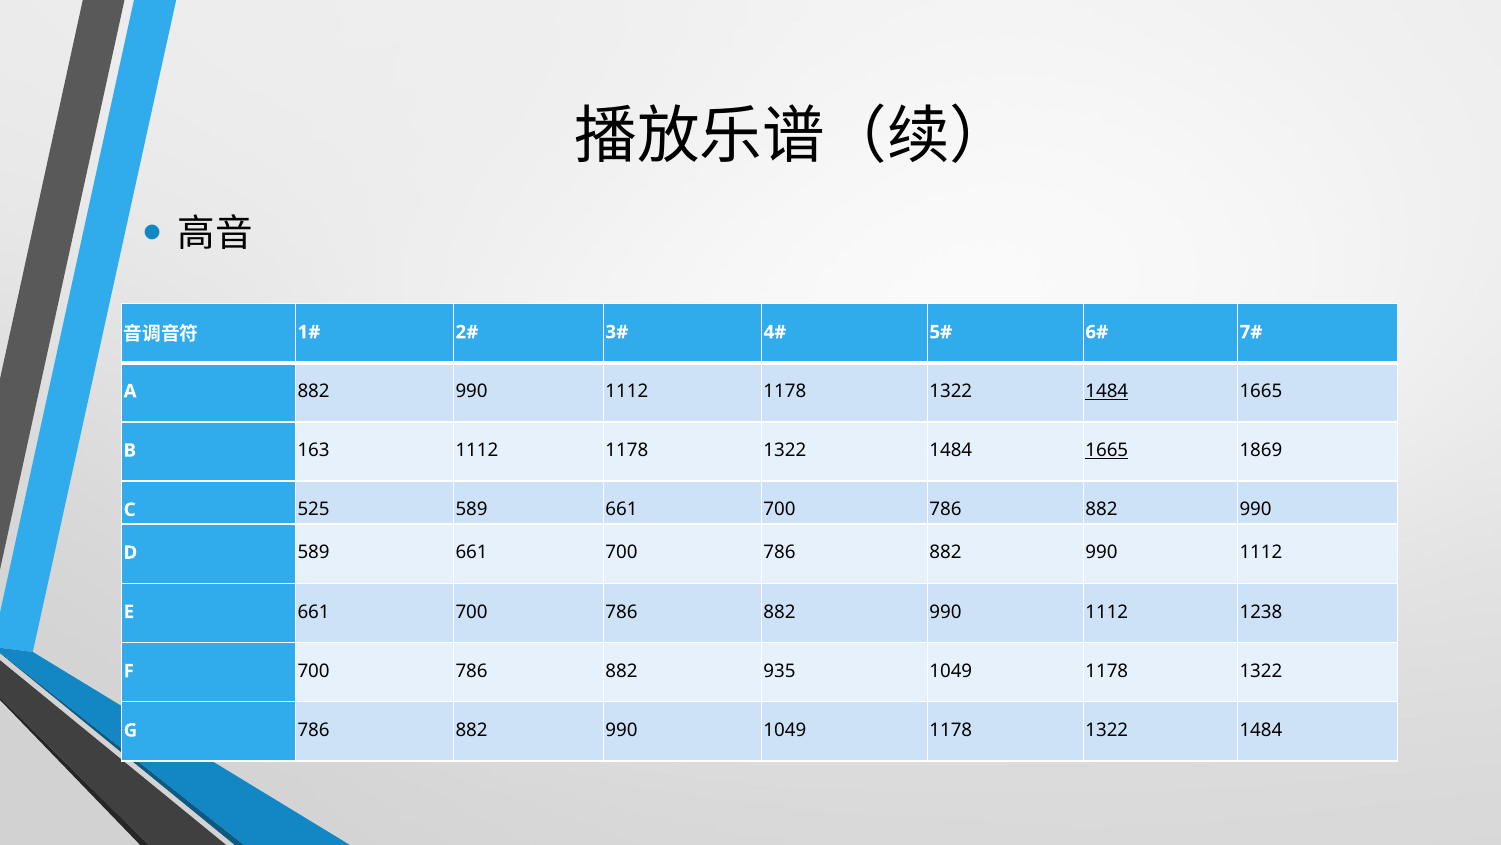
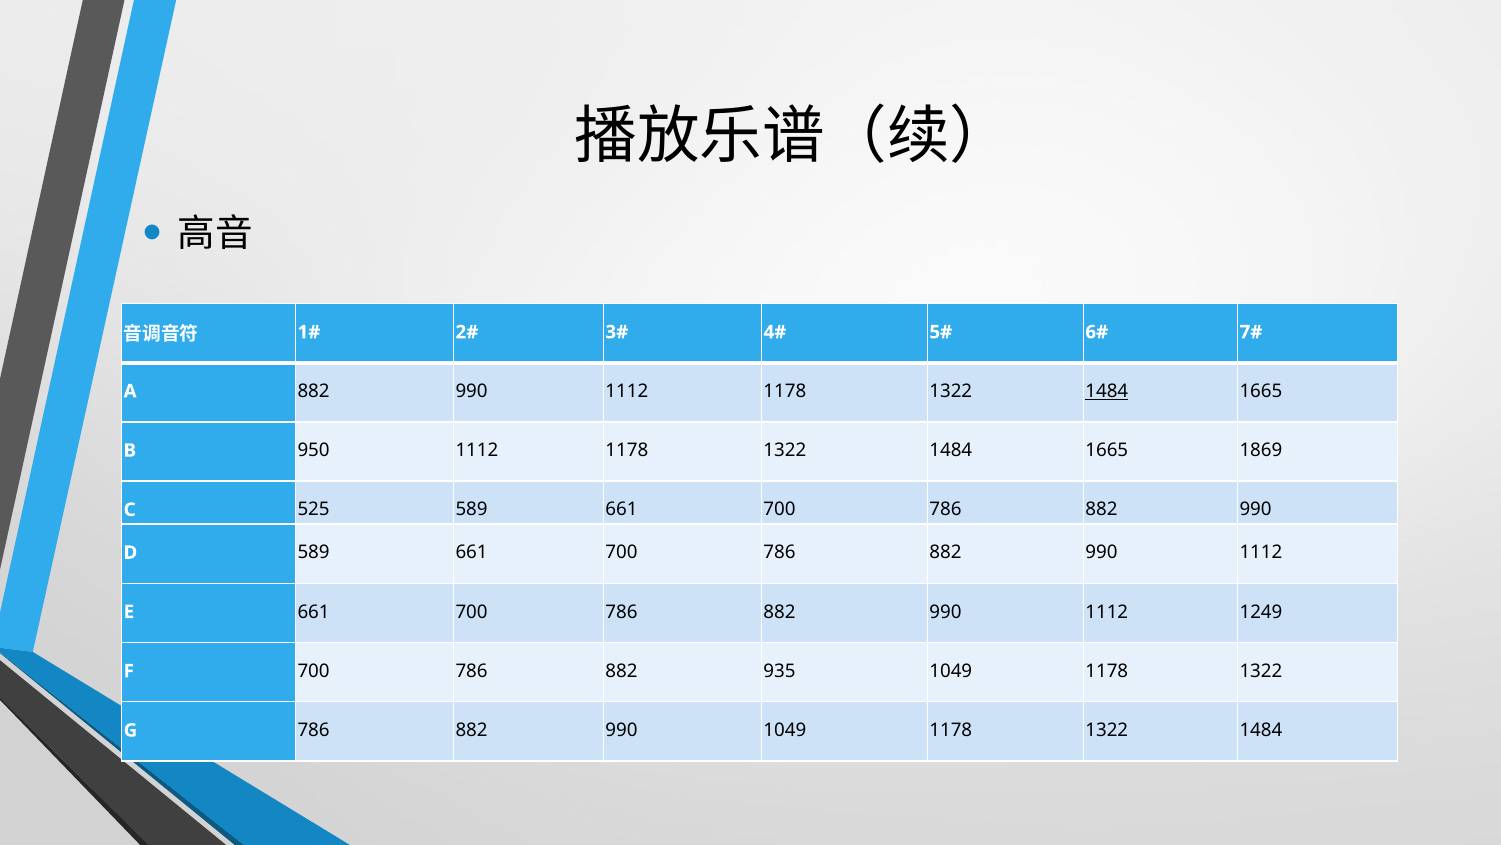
163: 163 -> 950 (314, 450)
1665 underline: present -> none (1107, 450)
1238: 1238 -> 1249 (1261, 611)
